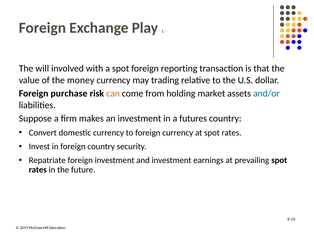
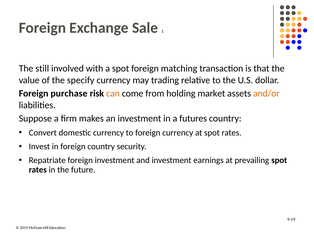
Play: Play -> Sale (145, 28)
will: will -> still (42, 68)
reporting: reporting -> matching (179, 68)
money: money -> specify (81, 80)
and/or colour: blue -> orange (266, 93)
